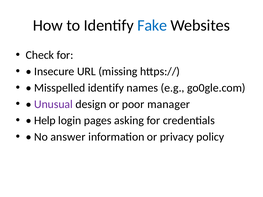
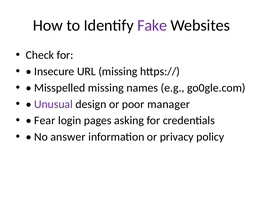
Fake colour: blue -> purple (152, 25)
Misspelled identify: identify -> missing (106, 88)
Help: Help -> Fear (45, 121)
